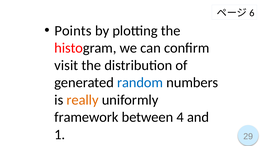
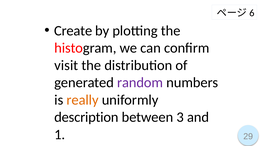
Points: Points -> Create (73, 31)
random colour: blue -> purple (140, 83)
framework: framework -> description (86, 117)
4: 4 -> 3 (180, 117)
